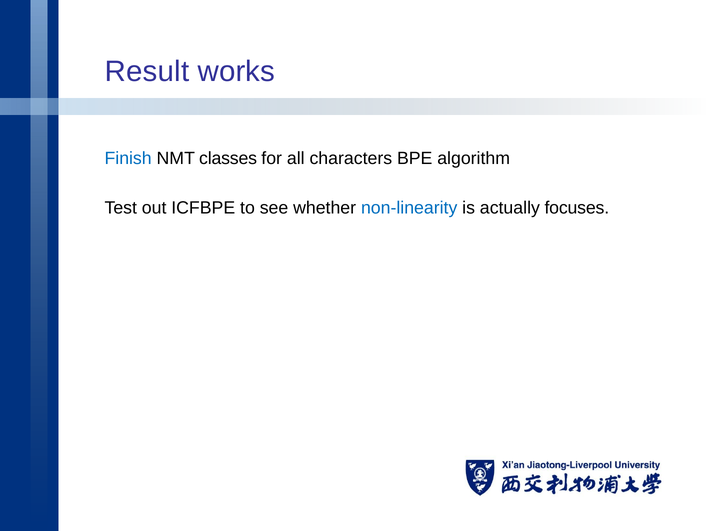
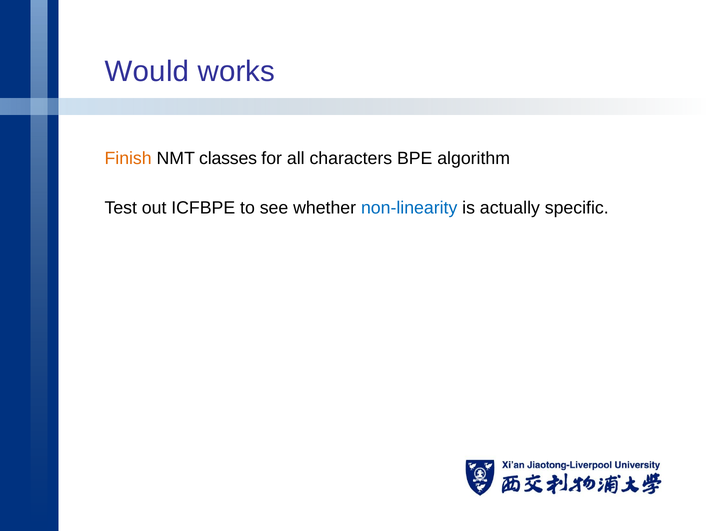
Result: Result -> Would (147, 72)
Finish colour: blue -> orange (128, 158)
focuses: focuses -> specific (577, 208)
